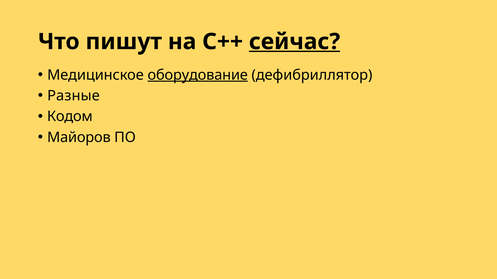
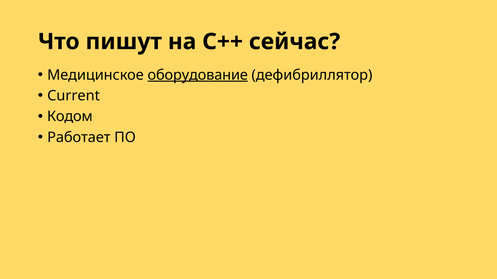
сейчас underline: present -> none (295, 42)
Разные: Разные -> Current (74, 96)
Майоров: Майоров -> Работает (79, 138)
